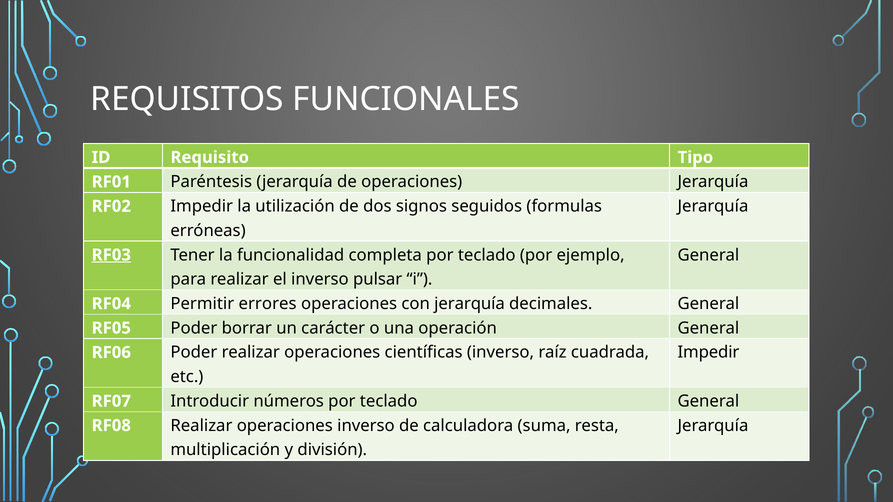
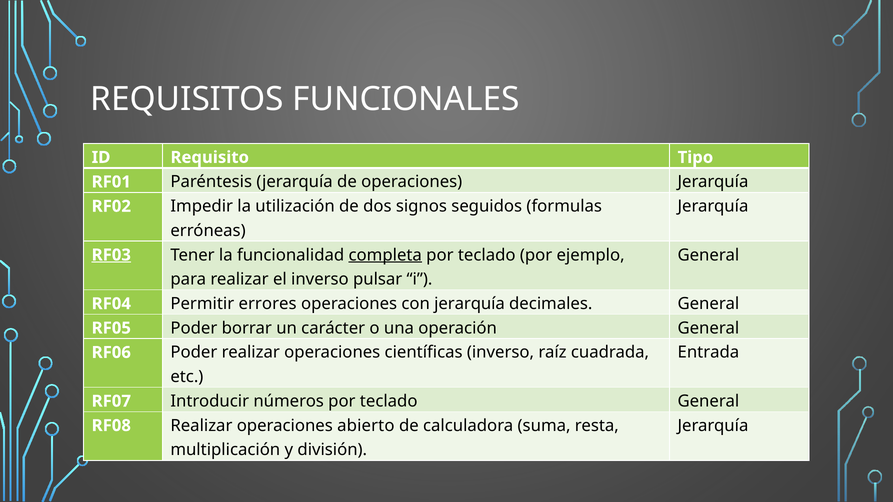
completa underline: none -> present (385, 255)
Impedir: Impedir -> Entrada (708, 353)
operaciones inverso: inverso -> abierto (366, 426)
